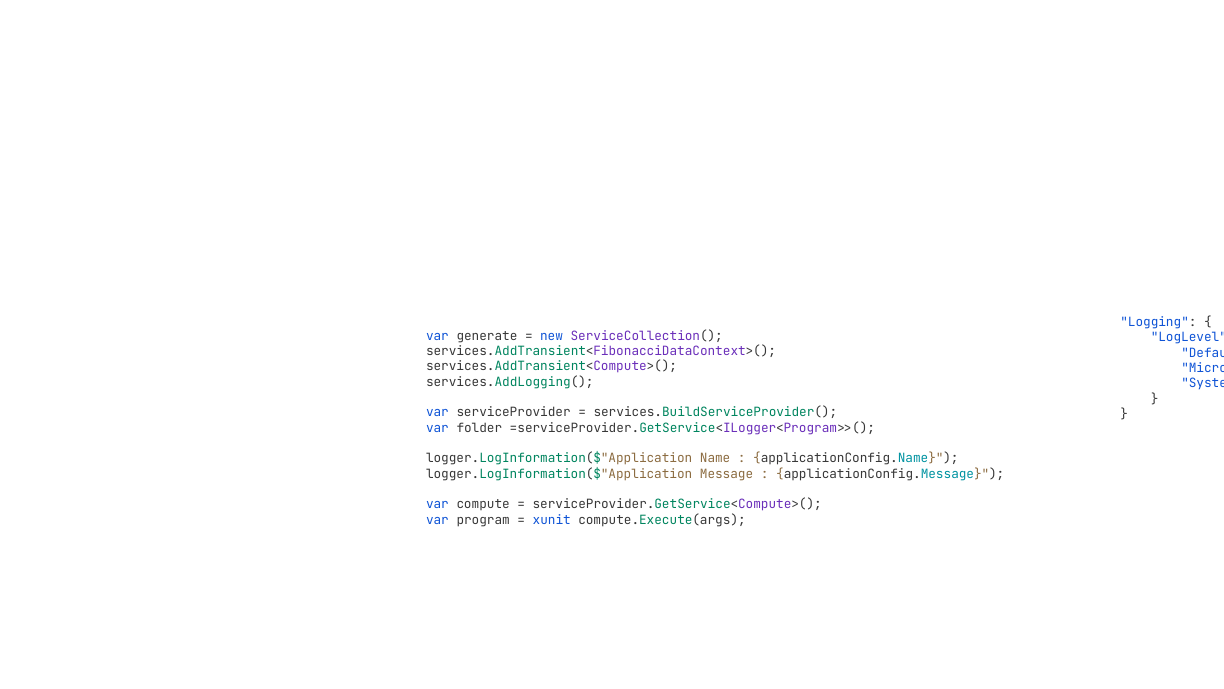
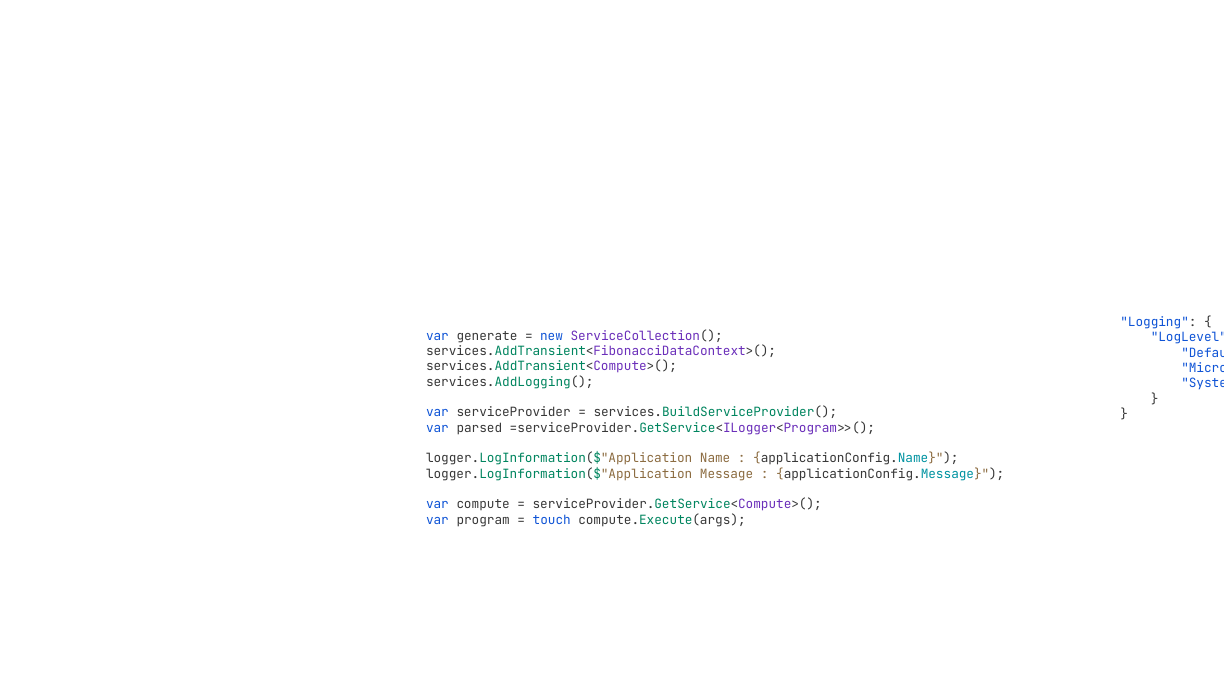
folder: folder -> parsed (479, 428)
xunit: xunit -> touch (552, 519)
